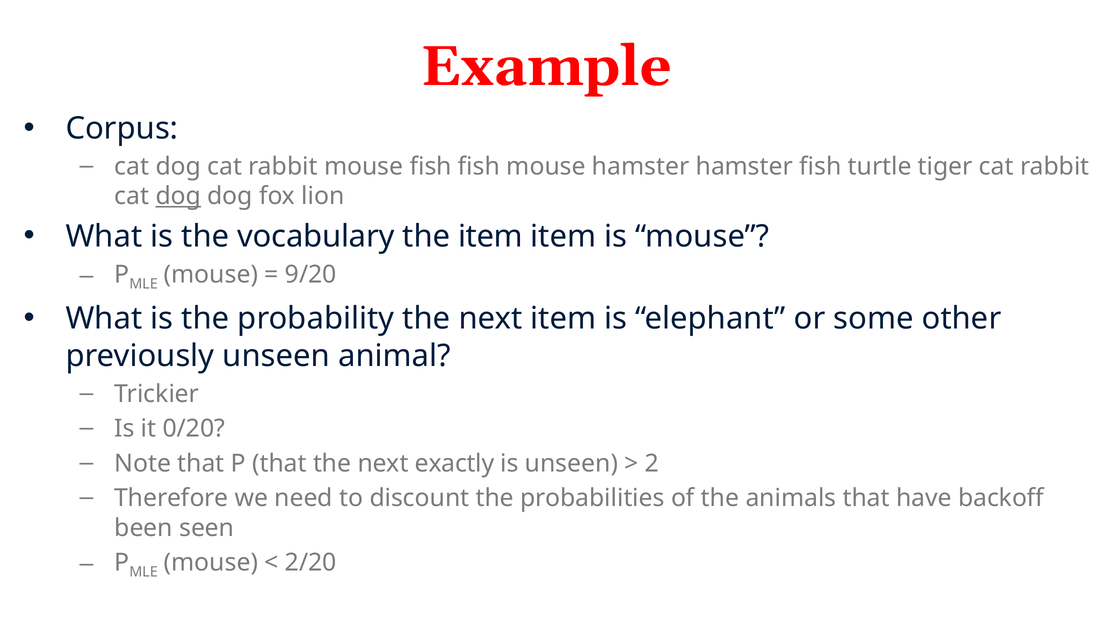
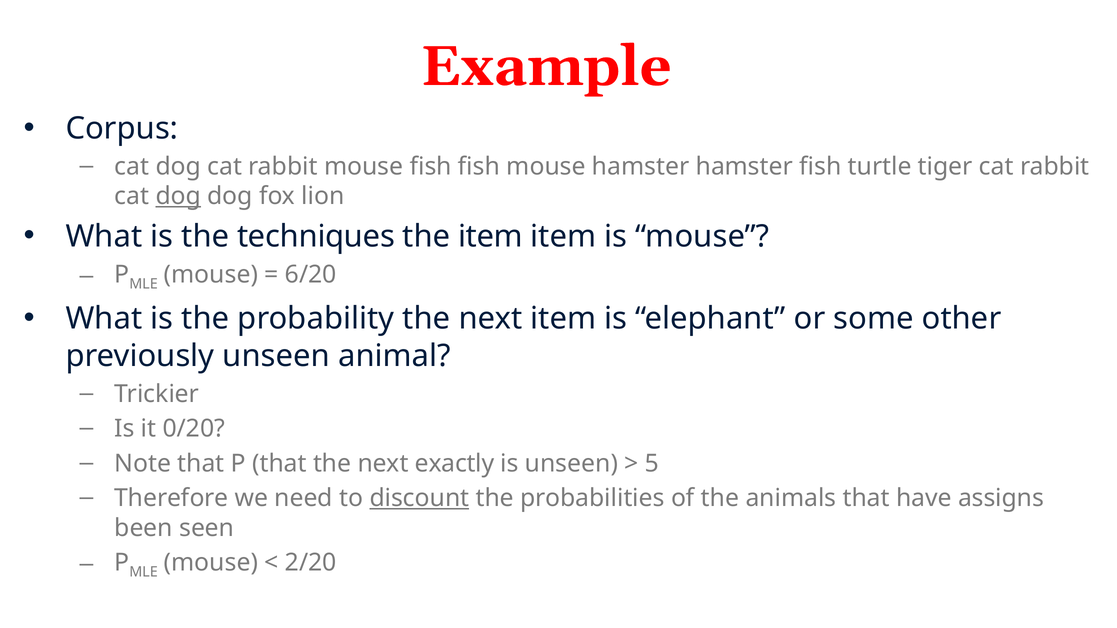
vocabulary: vocabulary -> techniques (316, 237)
9/20: 9/20 -> 6/20 (311, 275)
2: 2 -> 5 (652, 464)
discount underline: none -> present (419, 498)
backoff: backoff -> assigns (1001, 498)
